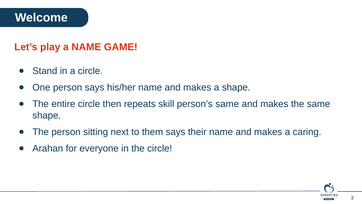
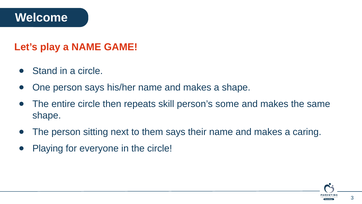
person’s same: same -> some (227, 104)
Arahan: Arahan -> Playing (48, 148)
